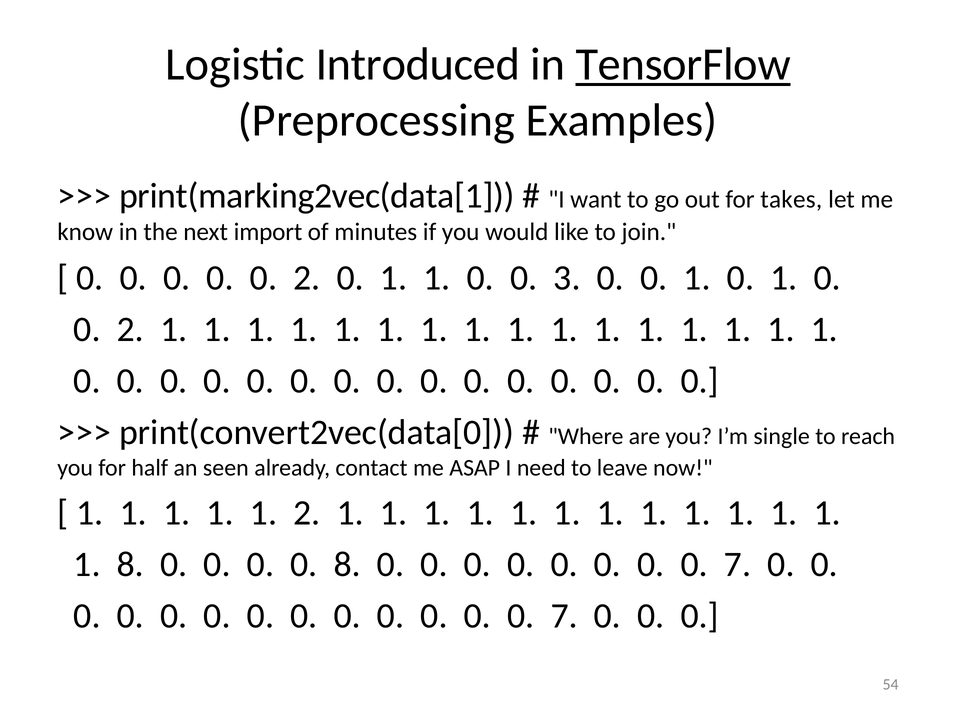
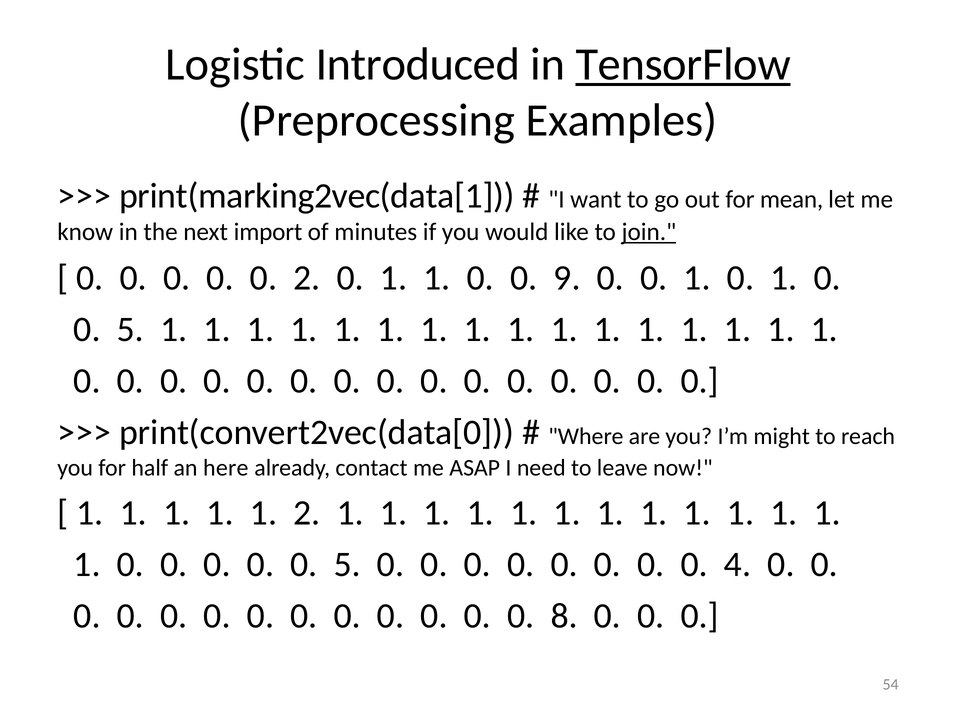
takes: takes -> mean (792, 200)
join underline: none -> present (649, 232)
3: 3 -> 9 (567, 278)
2: 2 -> 5 (130, 330)
single: single -> might (782, 437)
seen: seen -> here (226, 468)
8: 8 -> 0 (130, 564)
0 0 0 8: 8 -> 5 (347, 564)
7: 7 -> 4 (738, 564)
7: 7 -> 8 (564, 616)
